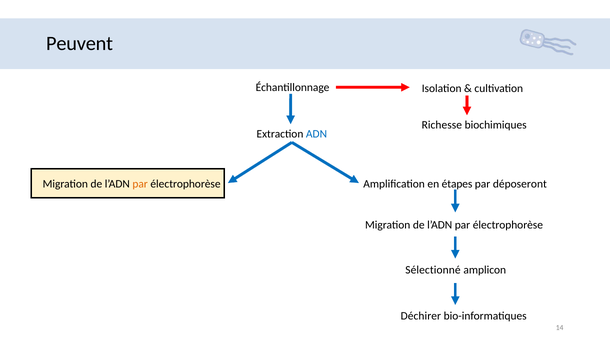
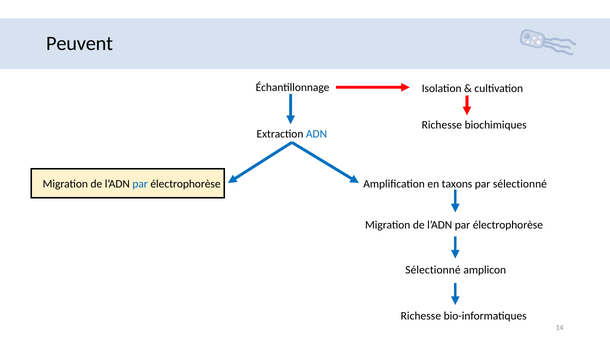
par colour: orange -> blue (140, 184)
étapes: étapes -> taxons (457, 184)
par déposeront: déposeront -> sélectionné (520, 184)
Déchirer: Déchirer -> Richesse (421, 316)
